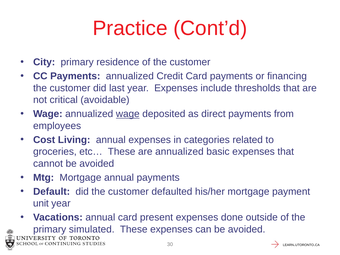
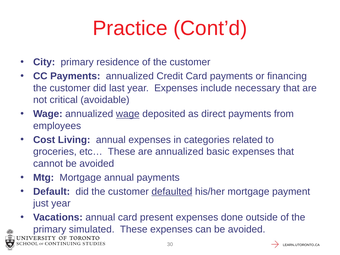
thresholds: thresholds -> necessary (258, 88)
defaulted underline: none -> present (172, 192)
unit: unit -> just (41, 203)
